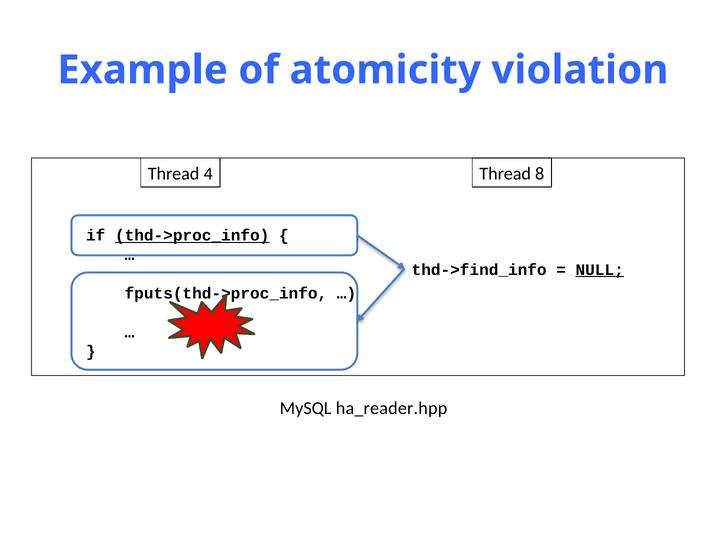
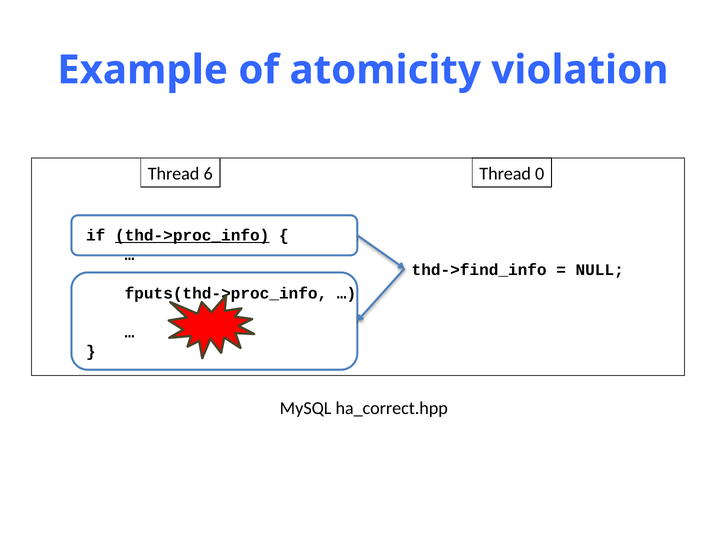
4: 4 -> 6 (208, 174)
8: 8 -> 0 (540, 174)
NULL underline: present -> none (600, 269)
ha_reader.hpp: ha_reader.hpp -> ha_correct.hpp (392, 408)
